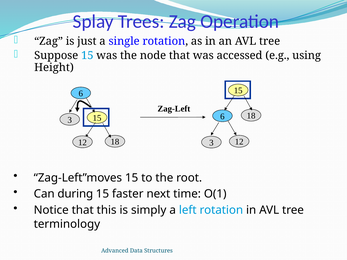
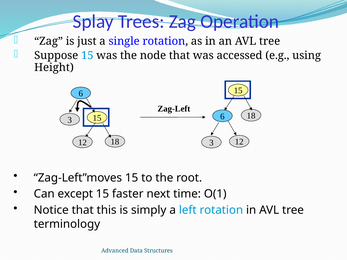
during: during -> except (75, 194)
